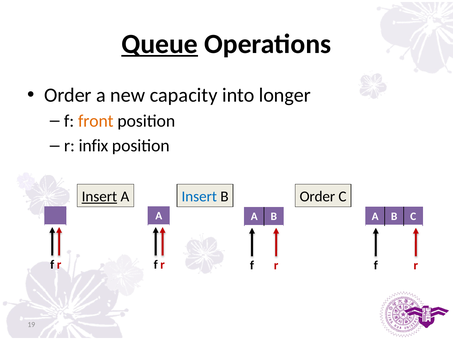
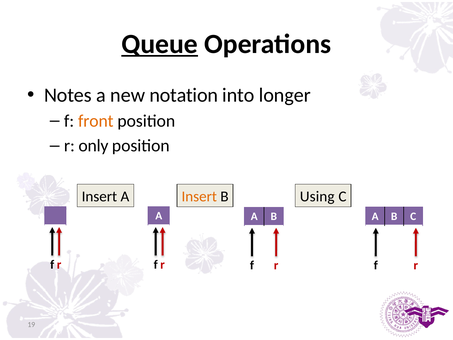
Order: Order -> Notes (68, 95)
capacity: capacity -> notation (184, 95)
infix: infix -> only (93, 146)
Insert underline: present -> none (99, 196)
Insert colour: blue -> orange (199, 196)
Order: Order -> Using (317, 196)
